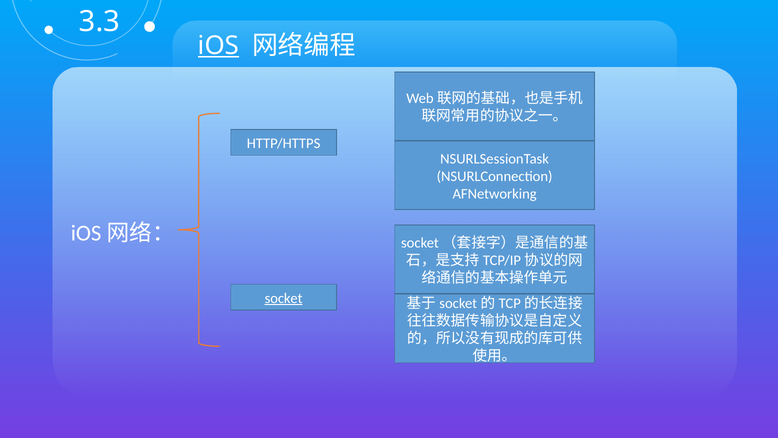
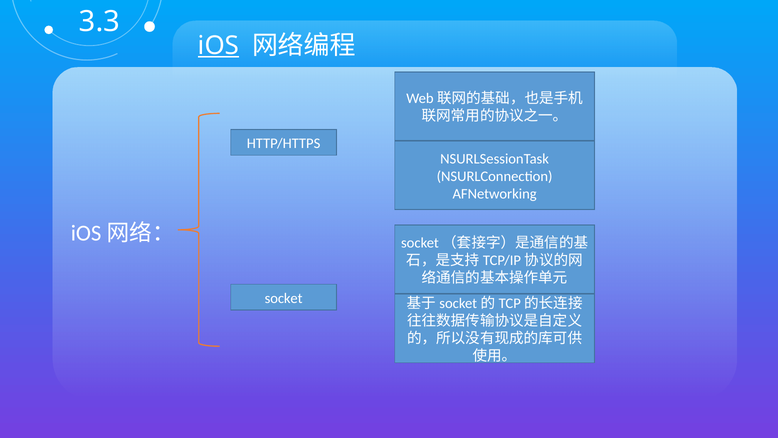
socket underline: present -> none (284, 298)
